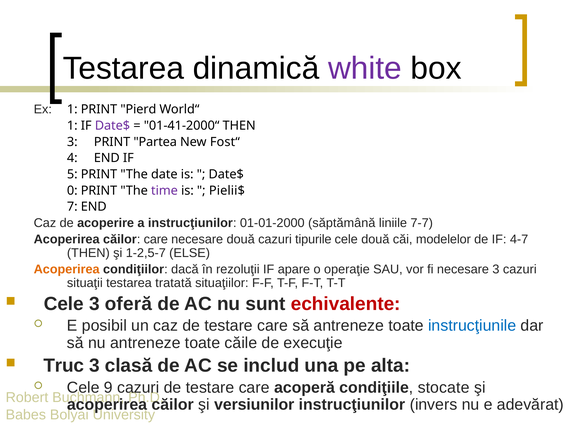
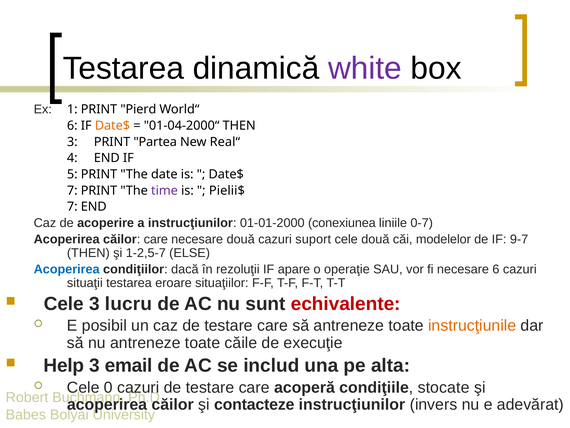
1: 1 -> 6 (72, 126)
Date$ colour: purple -> orange (112, 126)
01-41-2000“: 01-41-2000“ -> 01-04-2000“ (182, 126)
Fost“: Fost“ -> Real“ (225, 142)
0: 0 -> 7 (72, 190)
săptămână: săptămână -> conexiunea (342, 223)
7-7: 7-7 -> 0-7 (422, 223)
tipurile: tipurile -> suport (313, 239)
4-7: 4-7 -> 9-7 (519, 239)
Acoperirea colour: orange -> blue (67, 269)
necesare 3: 3 -> 6 (496, 269)
tratată: tratată -> eroare (174, 283)
oferă: oferă -> lucru (128, 303)
instrucţiunile colour: blue -> orange (472, 325)
Truc: Truc -> Help (64, 365)
clasă: clasă -> email (129, 365)
9: 9 -> 0 (108, 387)
versiunilor: versiunilor -> contacteze (254, 404)
